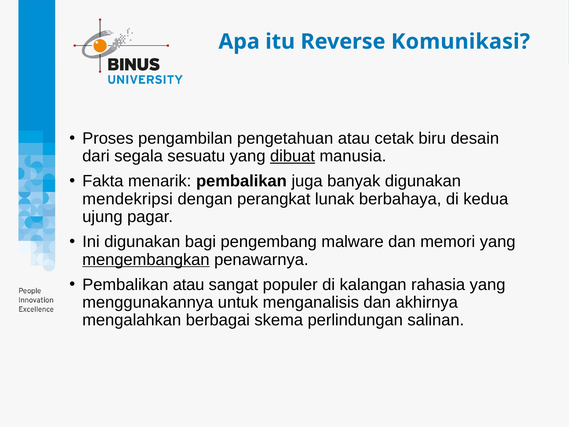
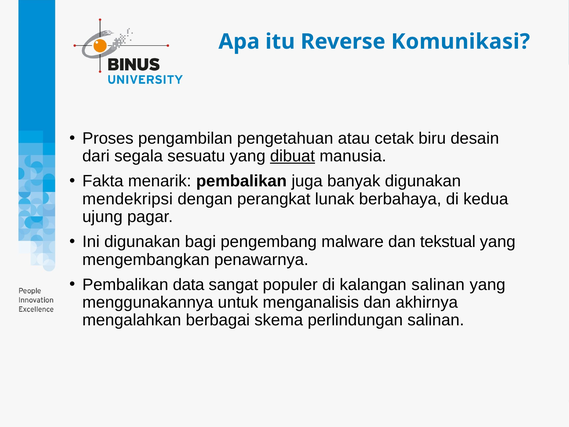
memori: memori -> tekstual (448, 242)
mengembangkan underline: present -> none (146, 259)
Pembalikan atau: atau -> data (189, 284)
kalangan rahasia: rahasia -> salinan (438, 284)
